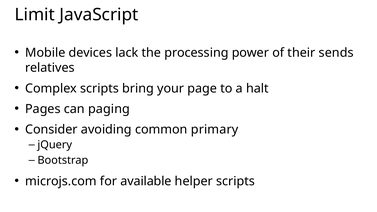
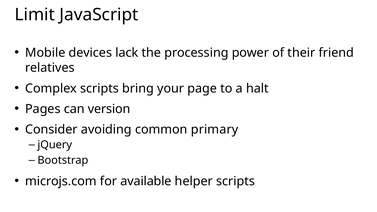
sends: sends -> friend (336, 53)
paging: paging -> version (109, 109)
